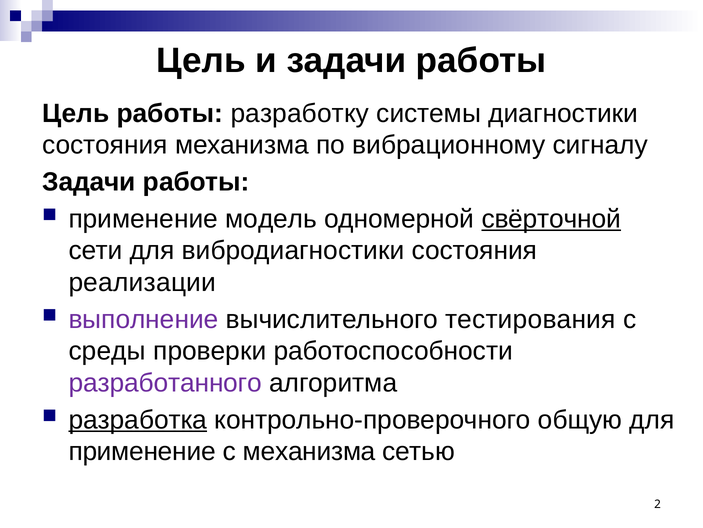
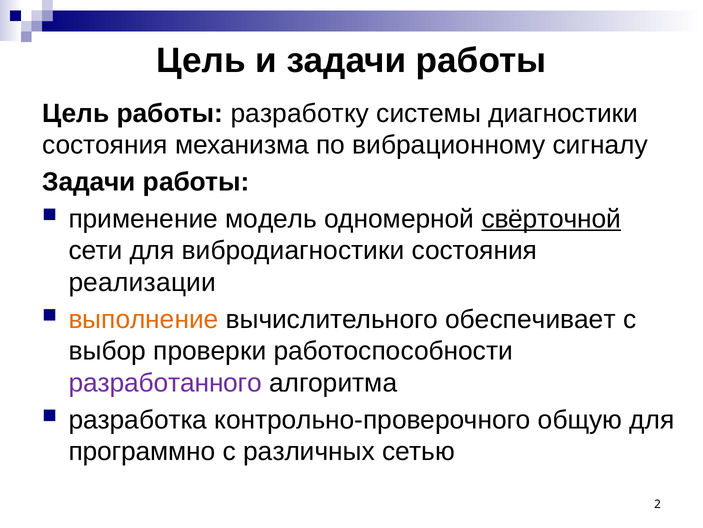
выполнение colour: purple -> orange (143, 319)
тестирования: тестирования -> обеспечивает (530, 319)
среды: среды -> выбор (107, 351)
разработка underline: present -> none (138, 419)
применение: применение -> программно (142, 451)
с механизма: механизма -> различных (309, 451)
